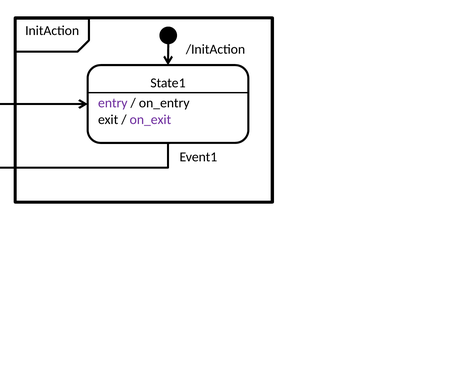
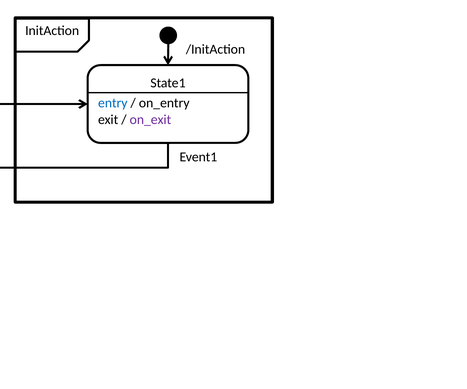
entry colour: purple -> blue (113, 103)
